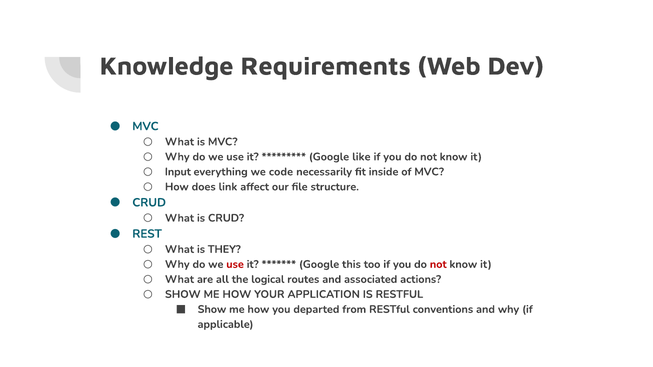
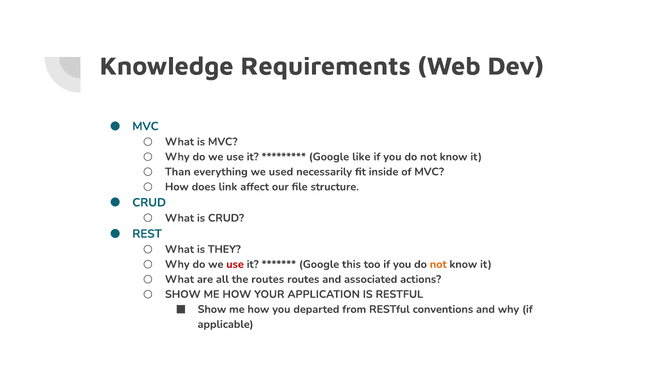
Input: Input -> Than (178, 172)
code: code -> used (281, 172)
not colour: red -> orange (438, 265)
the logical: logical -> routes (268, 280)
